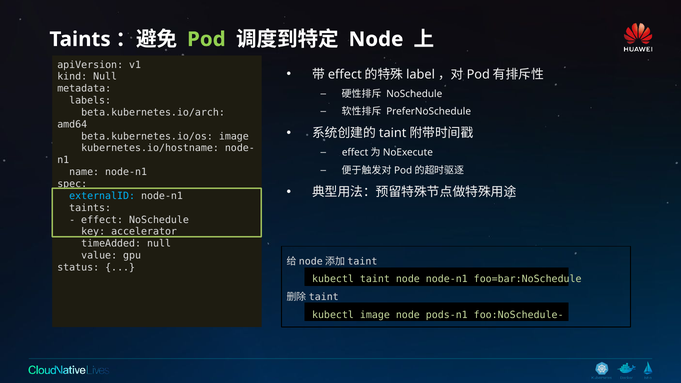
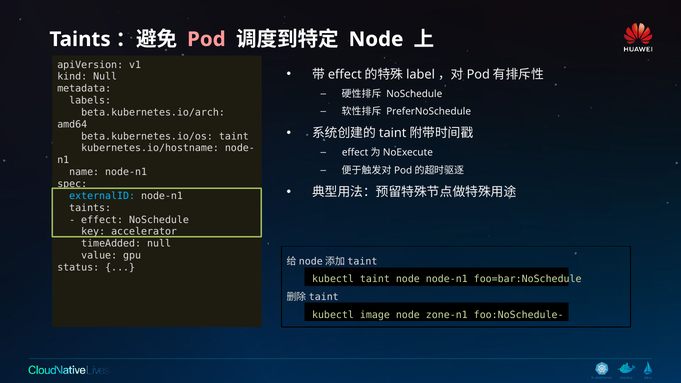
Pod colour: light green -> pink (206, 39)
beta.kubernetes.io/os image: image -> taint (234, 136)
pods-n1: pods-n1 -> zone-n1 (447, 315)
